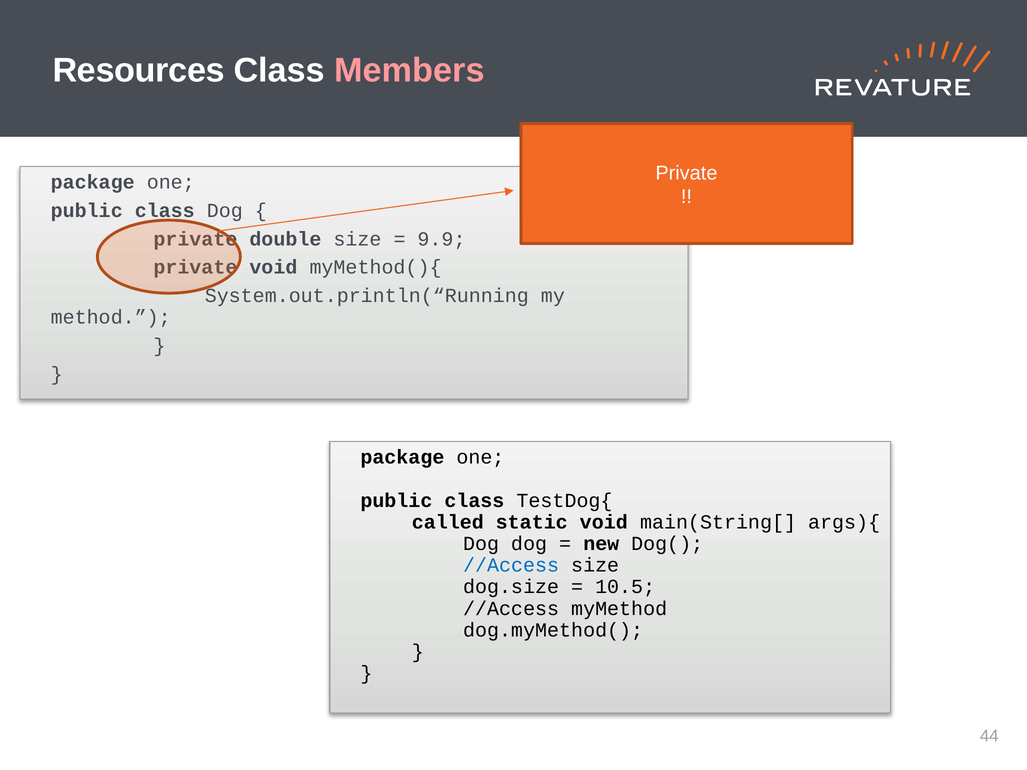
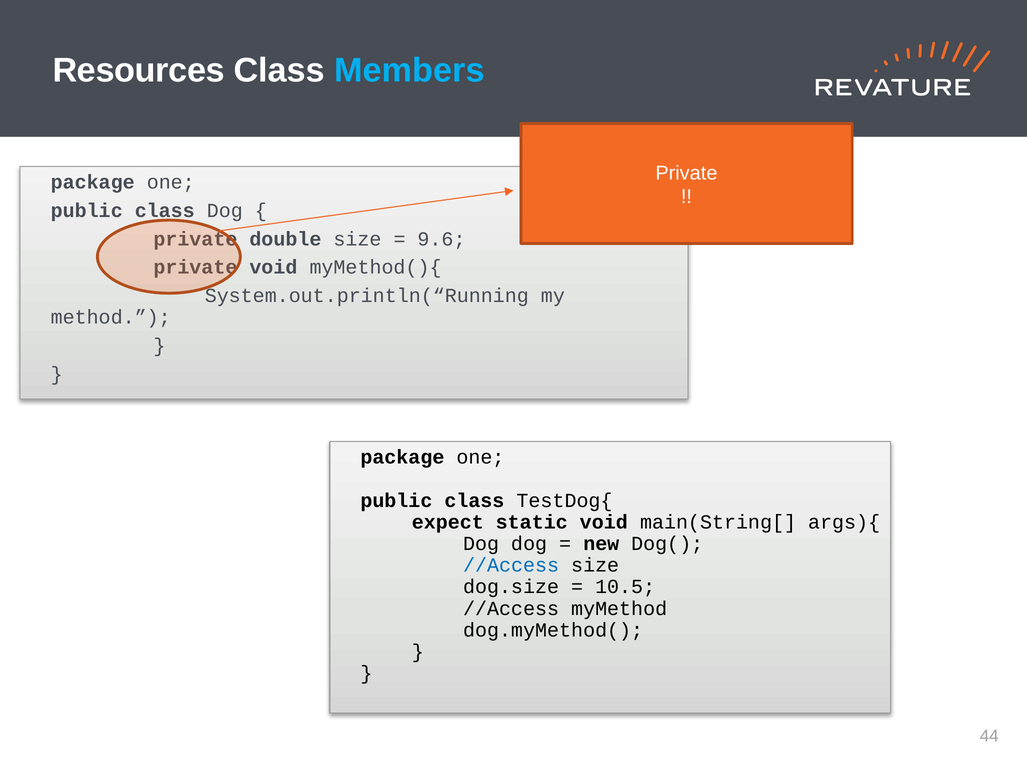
Members colour: pink -> light blue (410, 71)
9.9: 9.9 -> 9.6 (441, 239)
called: called -> expect (448, 522)
